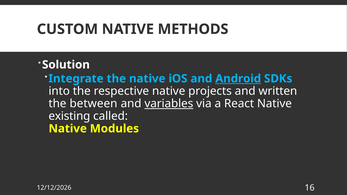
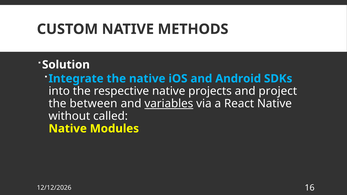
Android underline: present -> none (238, 79)
written: written -> project (278, 91)
existing: existing -> without (69, 116)
